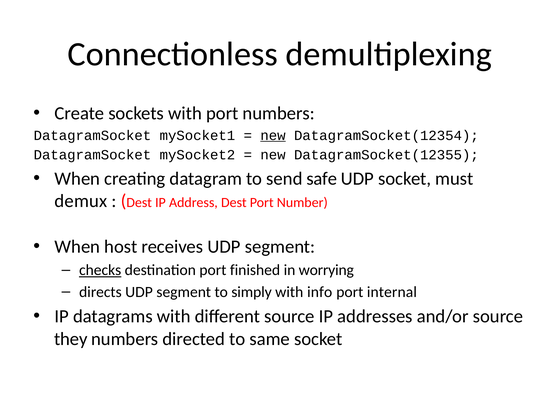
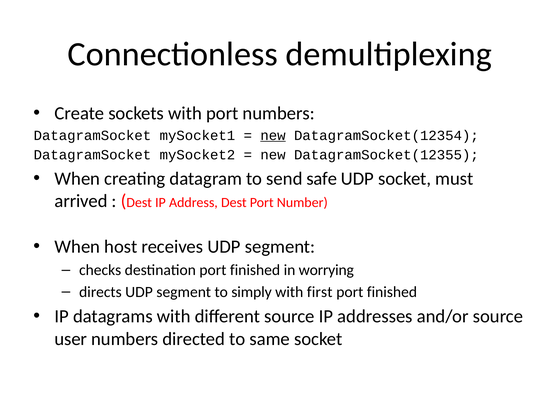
demux: demux -> arrived (81, 201)
checks underline: present -> none (100, 270)
info: info -> first (320, 292)
internal: internal -> finished (392, 292)
they: they -> user (71, 339)
